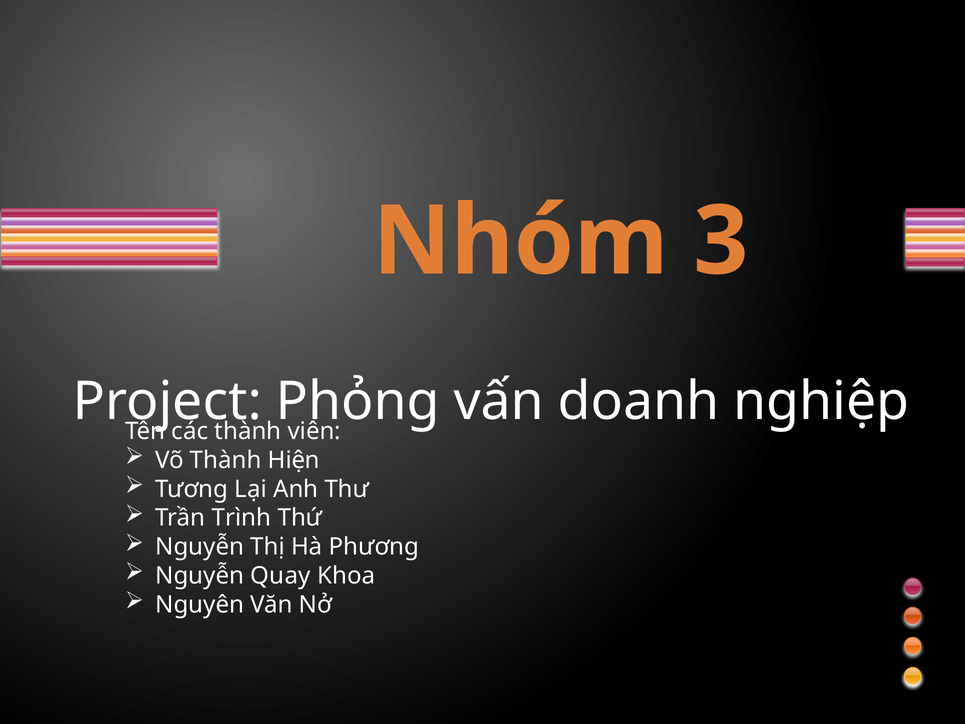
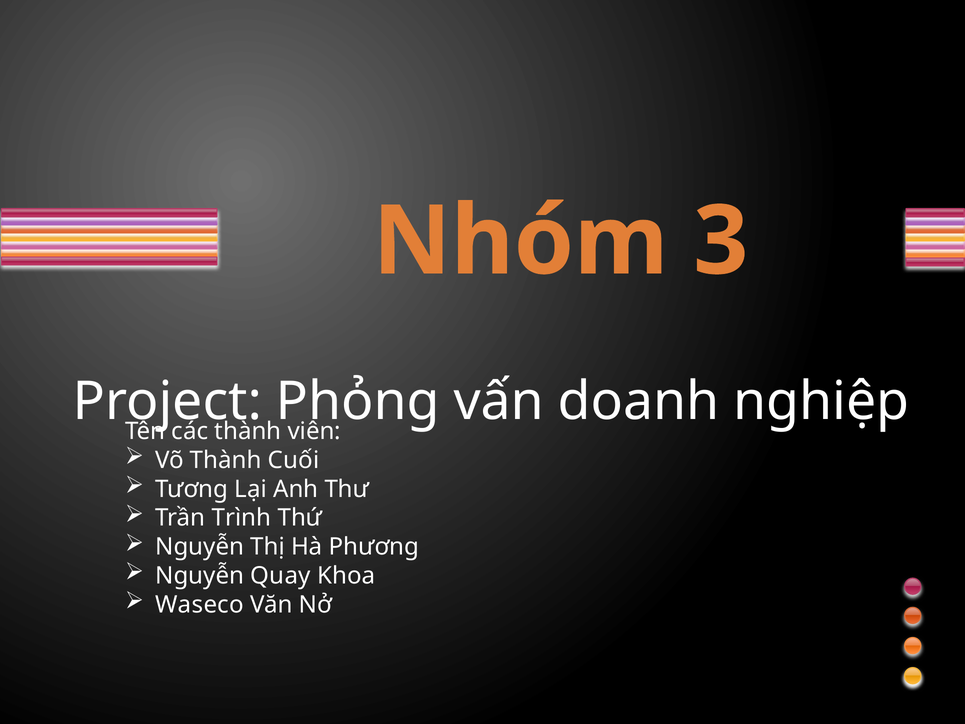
Hiện: Hiện -> Cuối (294, 460)
Nguyên: Nguyên -> Waseco (200, 605)
